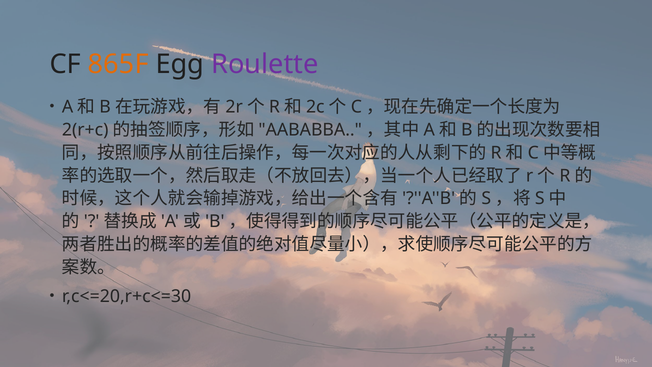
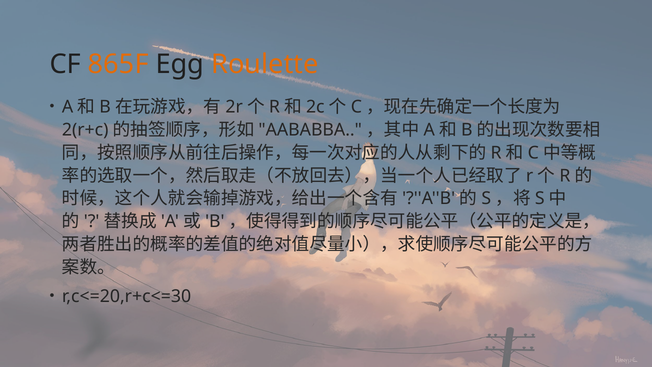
Roulette colour: purple -> orange (265, 64)
